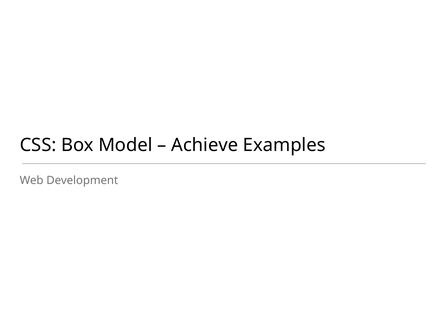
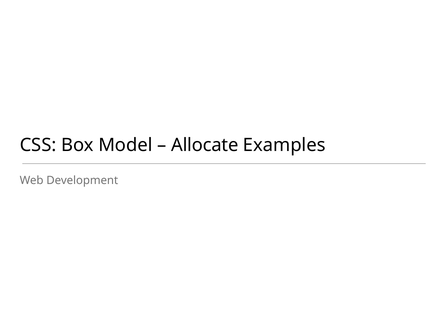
Achieve: Achieve -> Allocate (205, 145)
